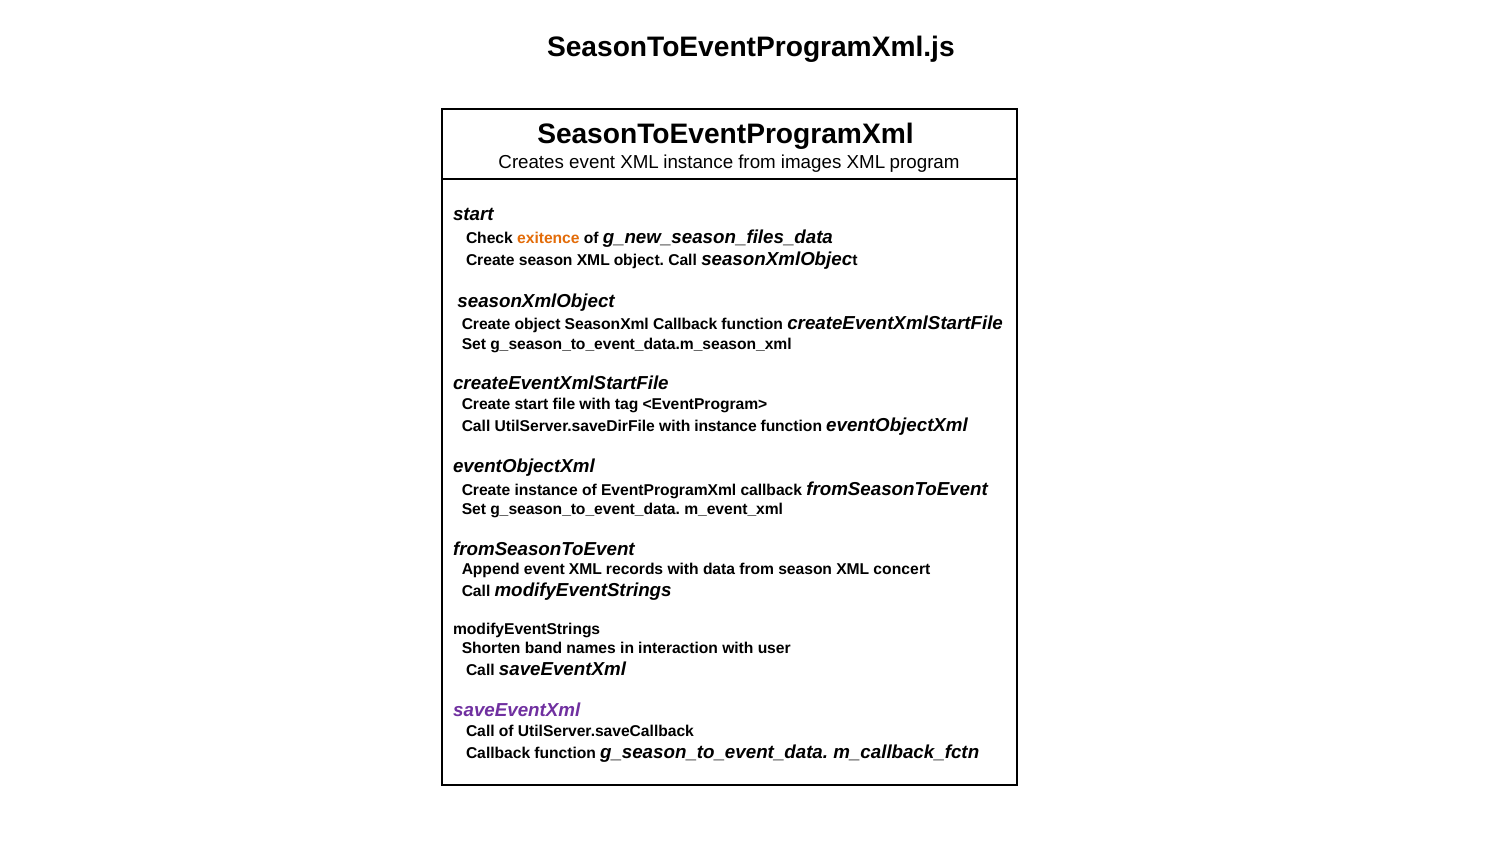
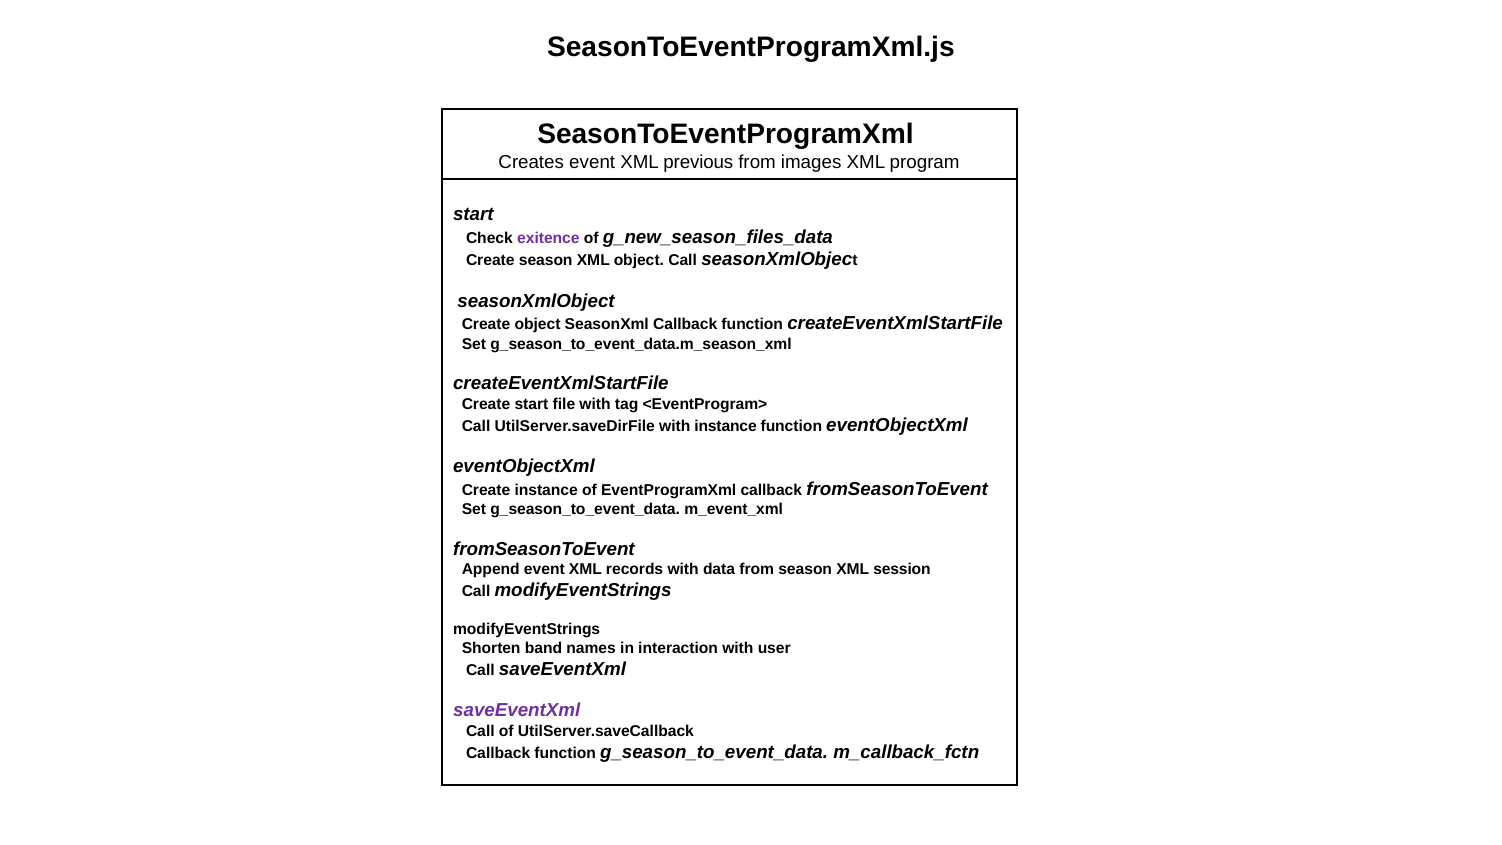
XML instance: instance -> previous (698, 162)
exitence colour: orange -> purple (548, 238)
concert: concert -> session (902, 569)
